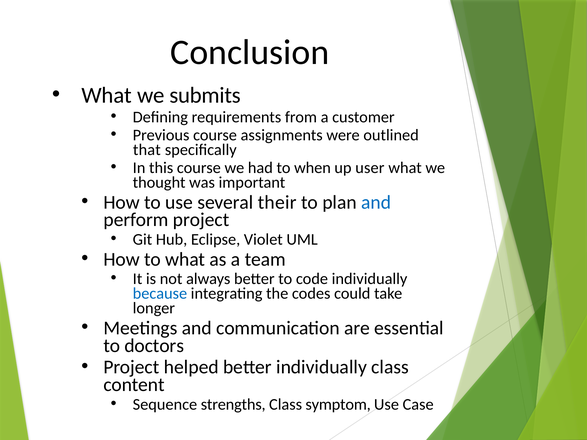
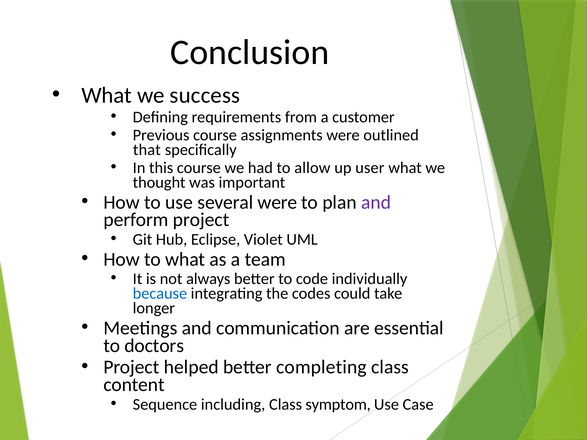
submits: submits -> success (205, 95)
when: when -> allow (312, 168)
several their: their -> were (277, 202)
and colour: blue -> purple (376, 202)
better individually: individually -> completing (321, 367)
strengths: strengths -> including (233, 405)
